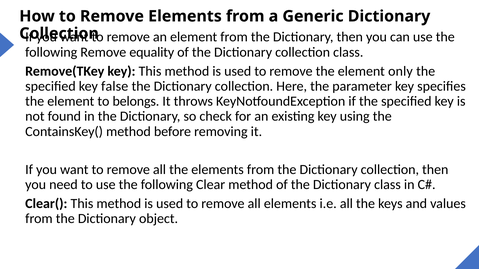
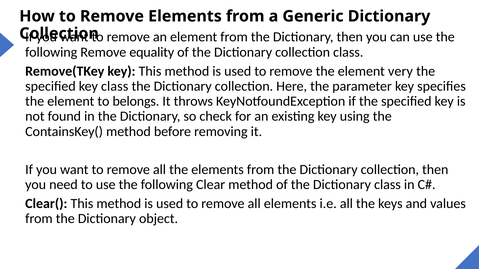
only: only -> very (400, 71)
key false: false -> class (115, 86)
